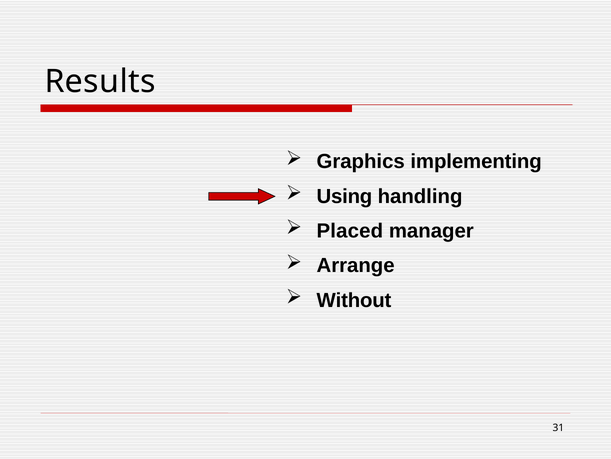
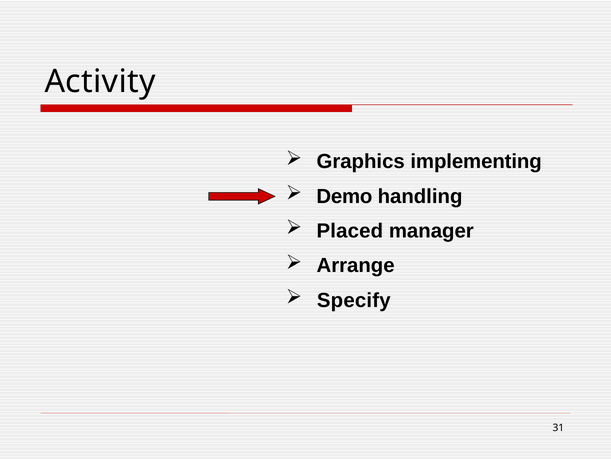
Results: Results -> Activity (100, 81)
Using: Using -> Demo (344, 196)
Without: Without -> Specify (354, 300)
